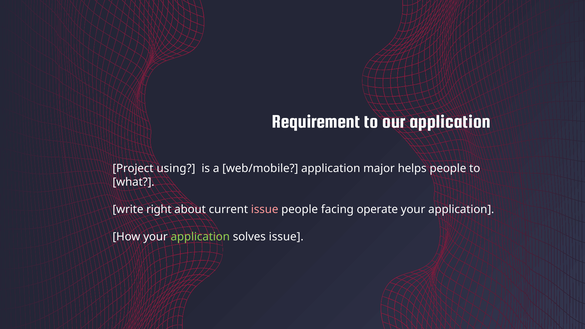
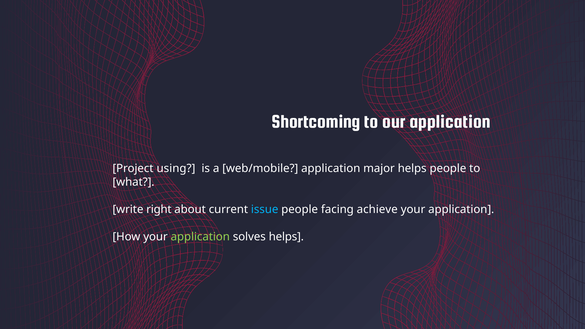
Requirement: Requirement -> Shortcoming (316, 121)
issue colour: pink -> light blue (265, 209)
operate: operate -> achieve (377, 209)
solves issue: issue -> helps (286, 237)
